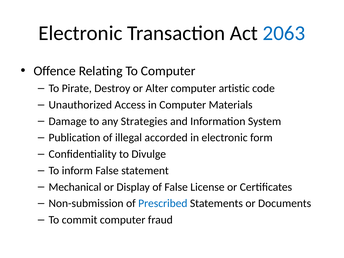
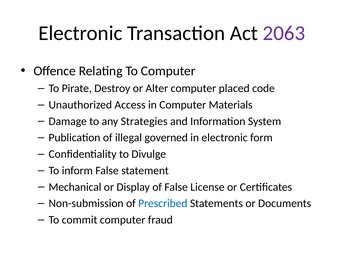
2063 colour: blue -> purple (284, 33)
artistic: artistic -> placed (234, 88)
accorded: accorded -> governed (166, 138)
